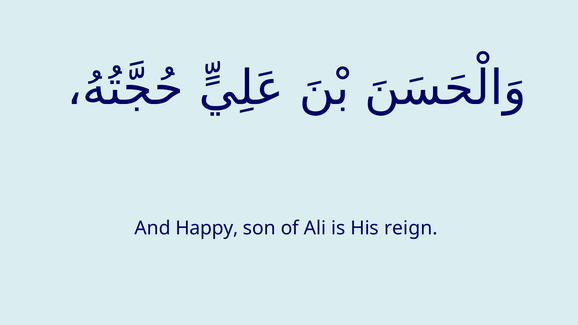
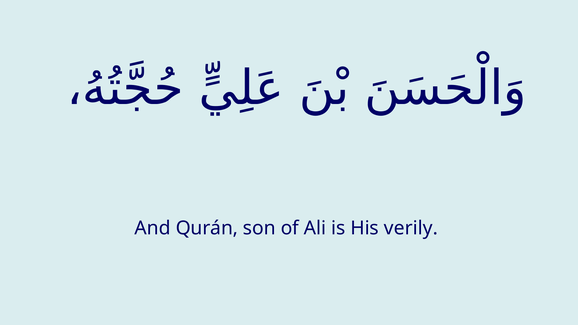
Happy: Happy -> Qurán (207, 228)
reign: reign -> verily (411, 228)
